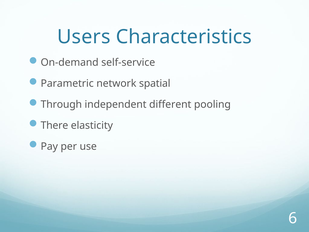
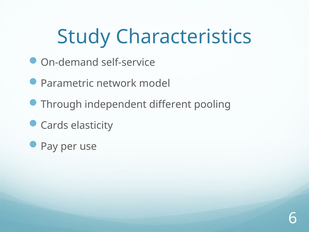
Users: Users -> Study (84, 37)
spatial: spatial -> model (155, 83)
There: There -> Cards (54, 125)
